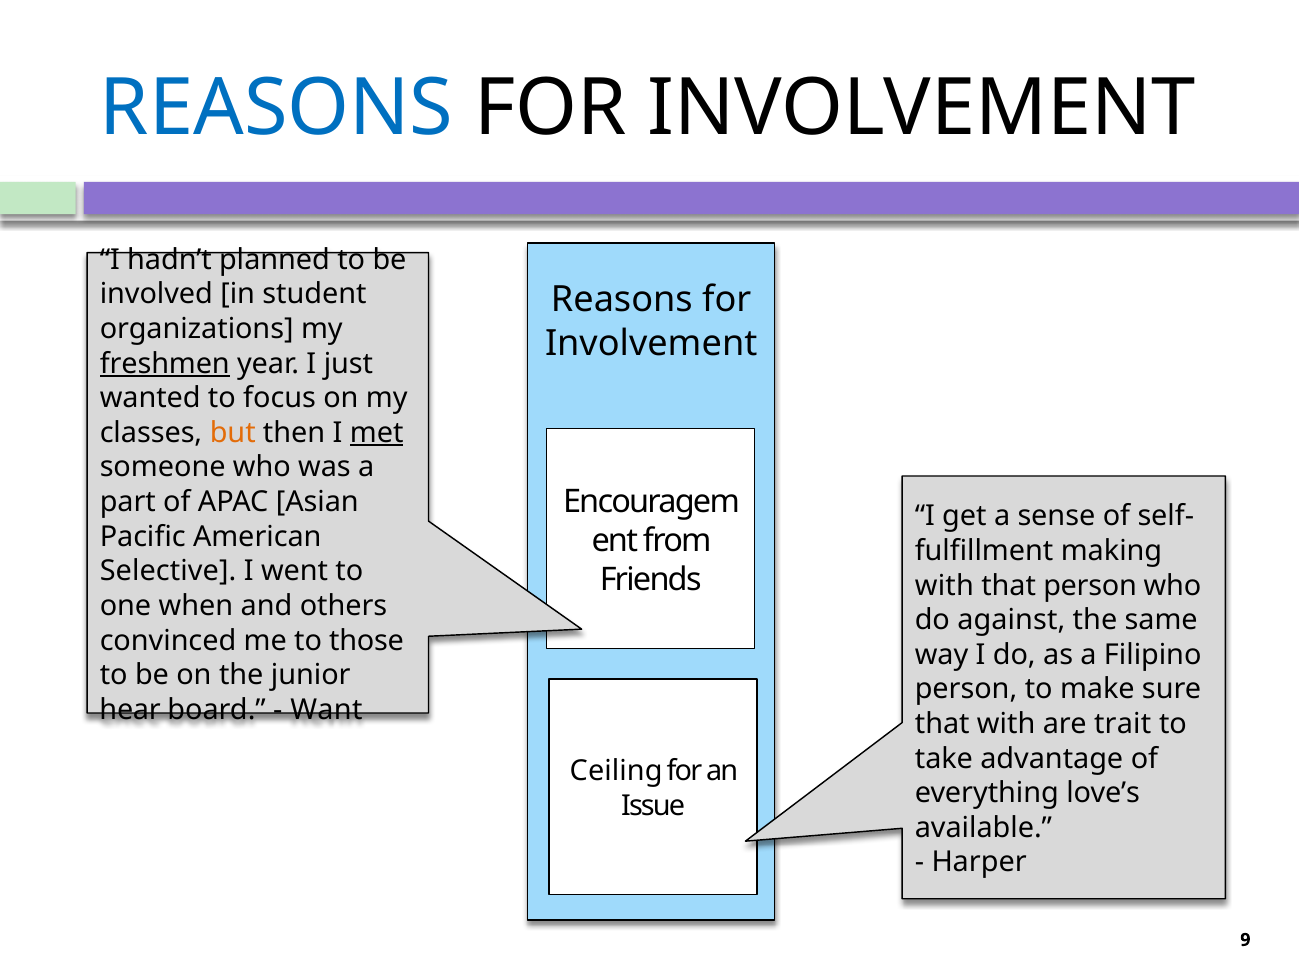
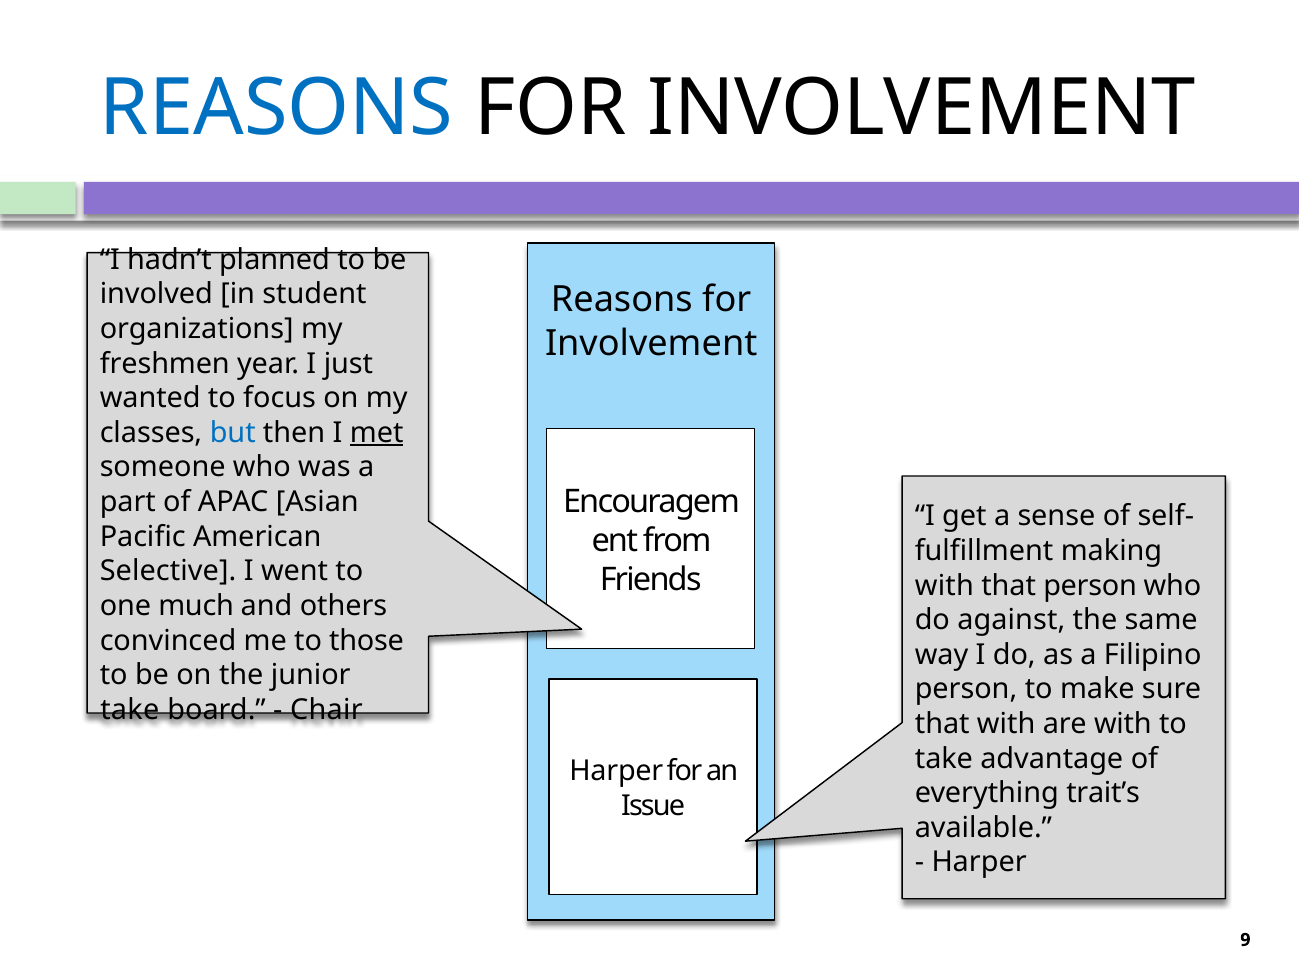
freshmen underline: present -> none (165, 364)
but colour: orange -> blue (233, 433)
when: when -> much (196, 606)
hear: hear -> take (130, 710)
Want: Want -> Chair (326, 710)
are trait: trait -> with (1123, 724)
Ceiling: Ceiling -> Harper (616, 772)
love’s: love’s -> trait’s (1103, 793)
